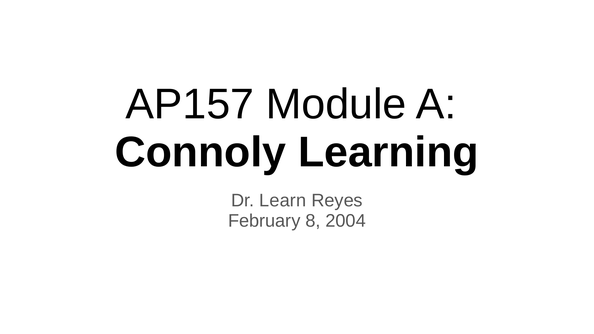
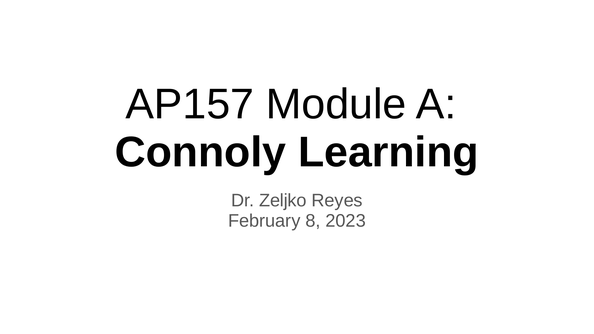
Learn: Learn -> Zeljko (283, 201)
2004: 2004 -> 2023 (346, 221)
